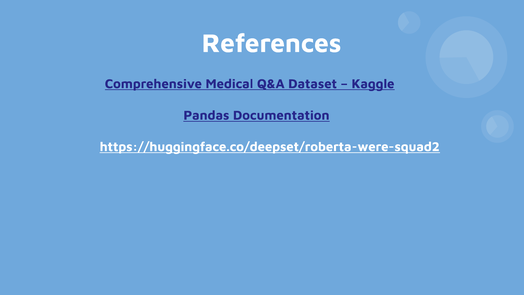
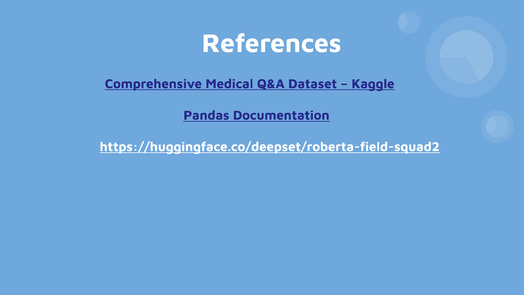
https://huggingface.co/deepset/roberta-were-squad2: https://huggingface.co/deepset/roberta-were-squad2 -> https://huggingface.co/deepset/roberta-field-squad2 (270, 147)
